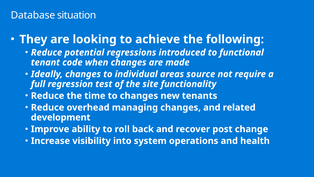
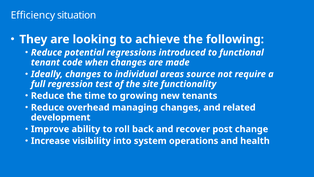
Database: Database -> Efficiency (33, 15)
to changes: changes -> growing (139, 96)
